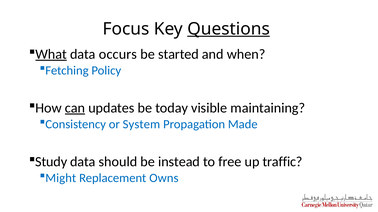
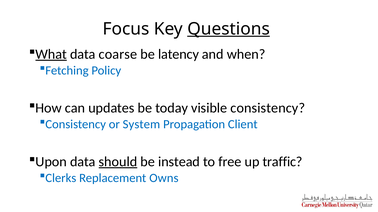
occurs: occurs -> coarse (118, 54)
started: started -> latency (179, 54)
can underline: present -> none (75, 108)
visible maintaining: maintaining -> consistency (268, 108)
Made: Made -> Client (243, 124)
Study: Study -> Upon (51, 162)
should underline: none -> present (118, 162)
Might: Might -> Clerks (61, 178)
